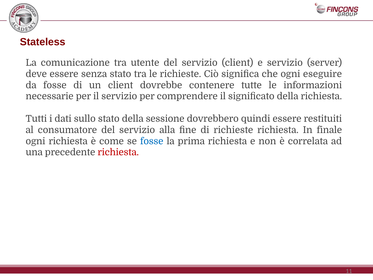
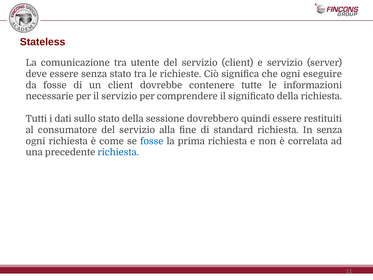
di richieste: richieste -> standard (233, 130)
In finale: finale -> senza (329, 130)
richiesta colour: red -> blue (118, 152)
